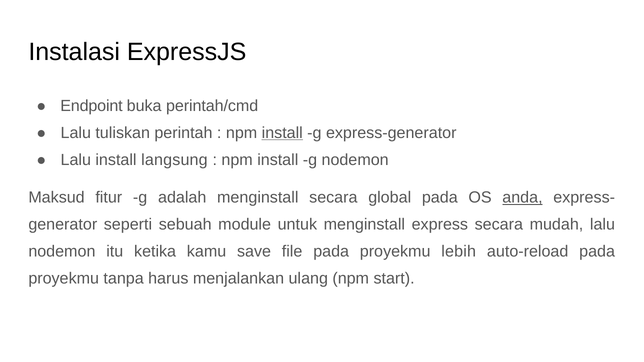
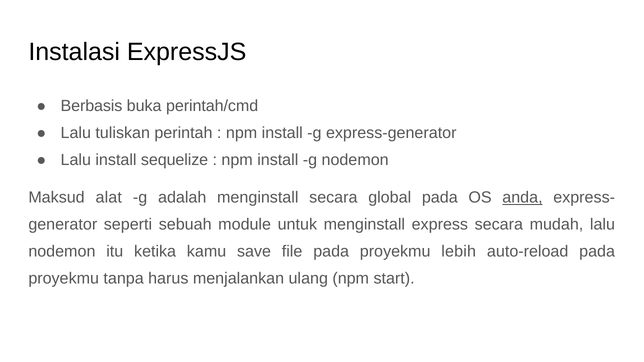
Endpoint: Endpoint -> Berbasis (91, 106)
install underline: present -> none (282, 133)
langsung: langsung -> sequelize (175, 160)
fitur: fitur -> alat (109, 198)
